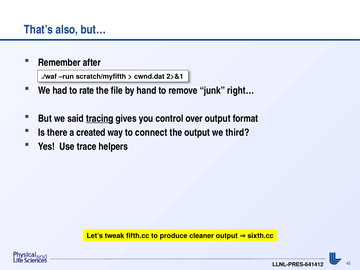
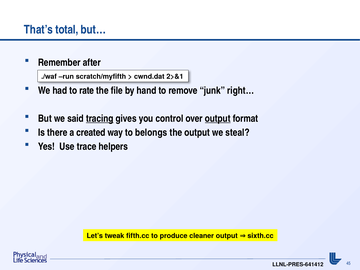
also: also -> total (67, 30)
output underline: none -> present (218, 119)
connect: connect -> belongs (151, 133)
third: third -> steal (237, 133)
